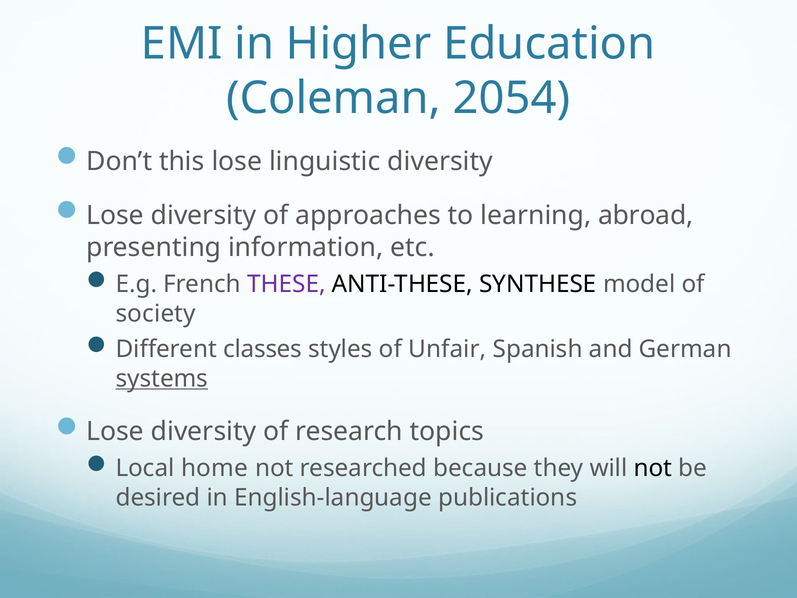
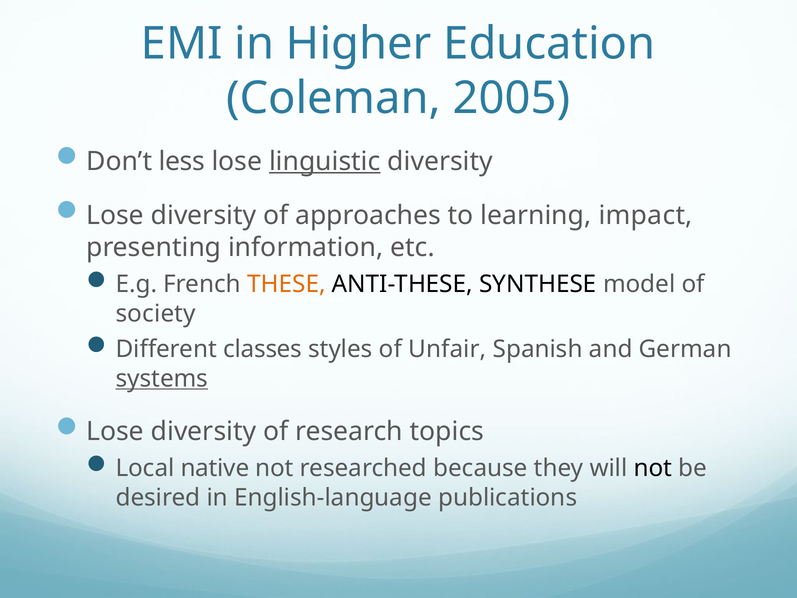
2054: 2054 -> 2005 (512, 98)
this: this -> less (182, 161)
linguistic underline: none -> present (325, 161)
abroad: abroad -> impact (646, 215)
THESE colour: purple -> orange (286, 284)
home: home -> native (215, 468)
